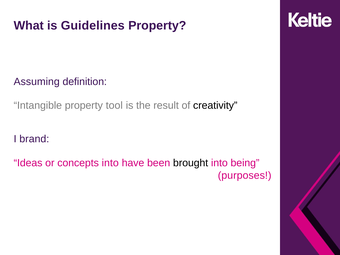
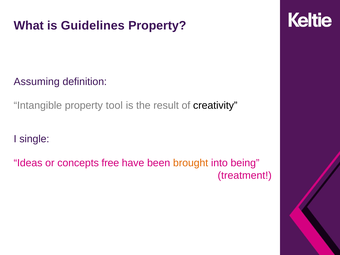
brand: brand -> single (34, 139)
concepts into: into -> free (110, 163)
brought colour: black -> orange (191, 163)
purposes: purposes -> treatment (245, 175)
